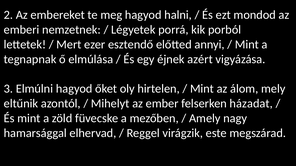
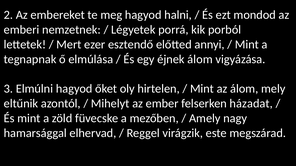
éjnek azért: azért -> álom (200, 59)
